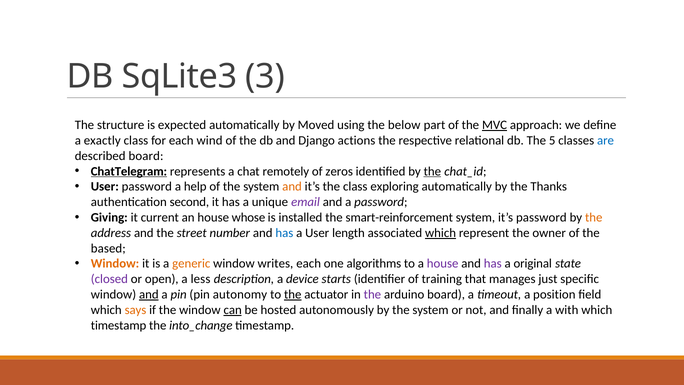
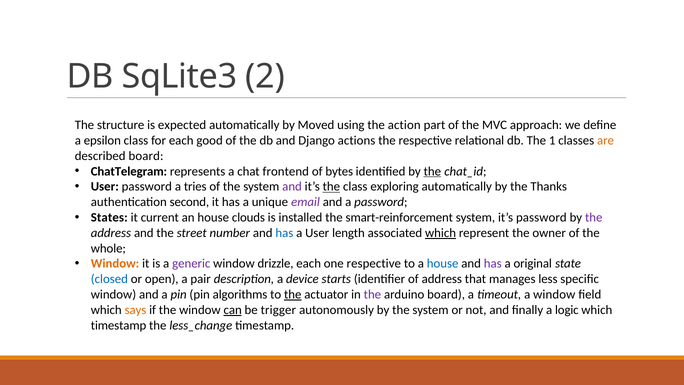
3: 3 -> 2 (265, 77)
below: below -> action (404, 125)
MVC underline: present -> none (495, 125)
exactly: exactly -> epsilon (102, 140)
wind: wind -> good (210, 140)
5: 5 -> 1 (552, 140)
are colour: blue -> orange (606, 140)
ChatTelegram underline: present -> none (129, 171)
remotely: remotely -> frontend (286, 171)
zeros: zeros -> bytes (339, 171)
help: help -> tries (195, 187)
and colour: orange -> purple (292, 187)
the underline: none -> present (331, 187)
Giving: Giving -> States (109, 217)
whose: whose -> clouds (248, 217)
the colour: orange -> purple (594, 217)
based: based -> whole (108, 248)
generic colour: orange -> purple (191, 263)
writes: writes -> drizzle (276, 263)
one algorithms: algorithms -> respective (374, 263)
house colour: purple -> blue (443, 263)
closed colour: purple -> blue (109, 279)
less: less -> pair (201, 279)
of training: training -> address (442, 279)
just: just -> less (548, 279)
and underline: present -> none (149, 294)
autonomy: autonomy -> algorithms (240, 294)
a position: position -> window (554, 294)
hosted: hosted -> trigger (278, 310)
with: with -> logic (567, 310)
into_change: into_change -> less_change (201, 325)
